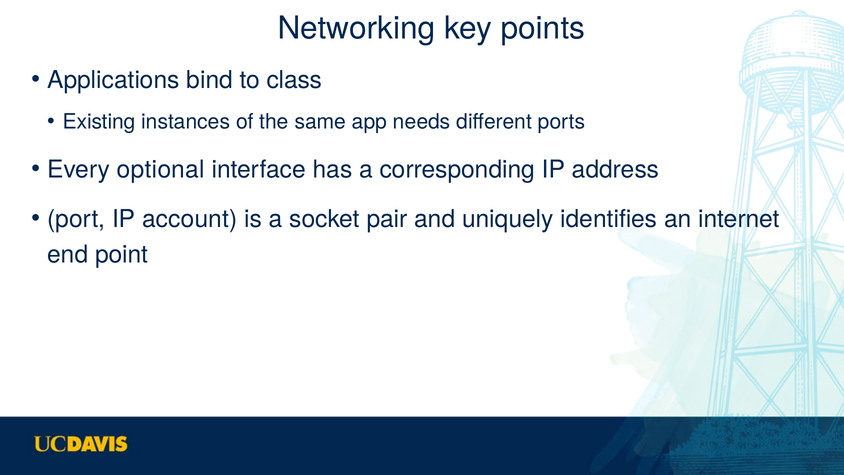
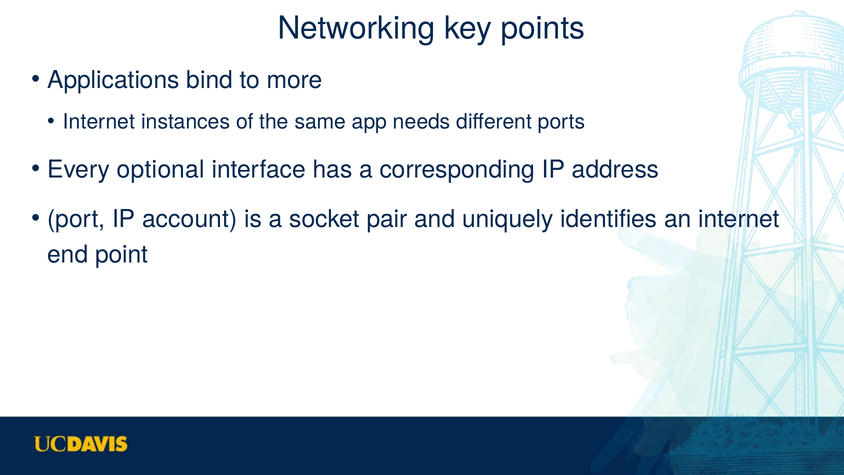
class: class -> more (294, 80)
Existing: Existing -> Internet (99, 122)
